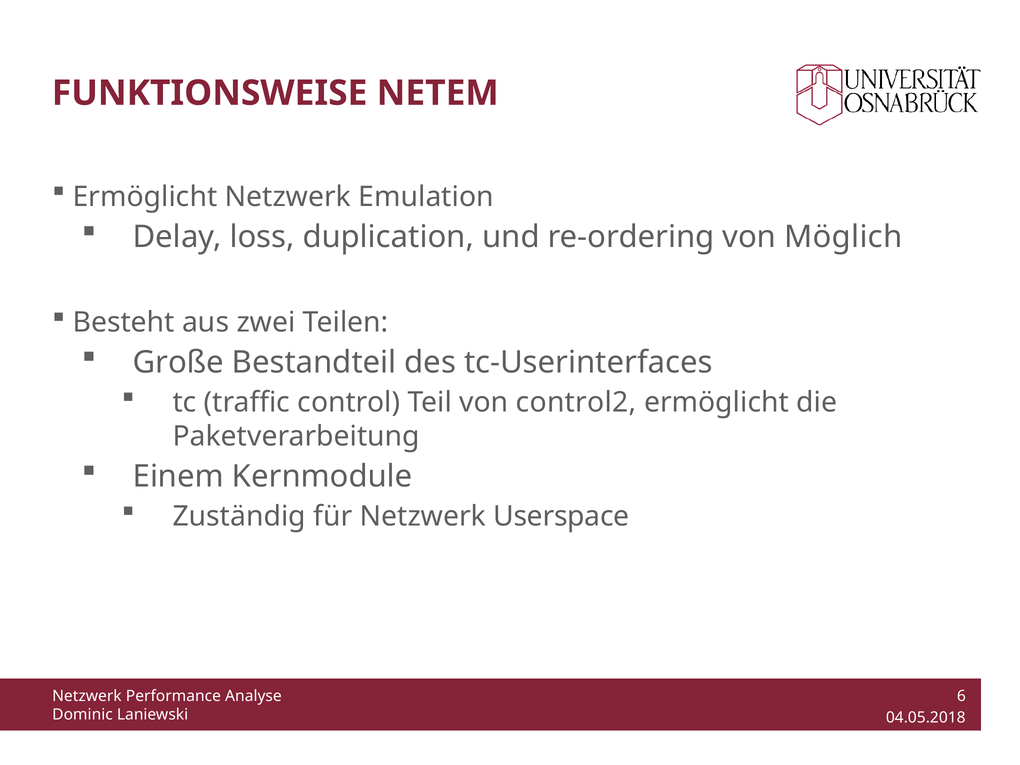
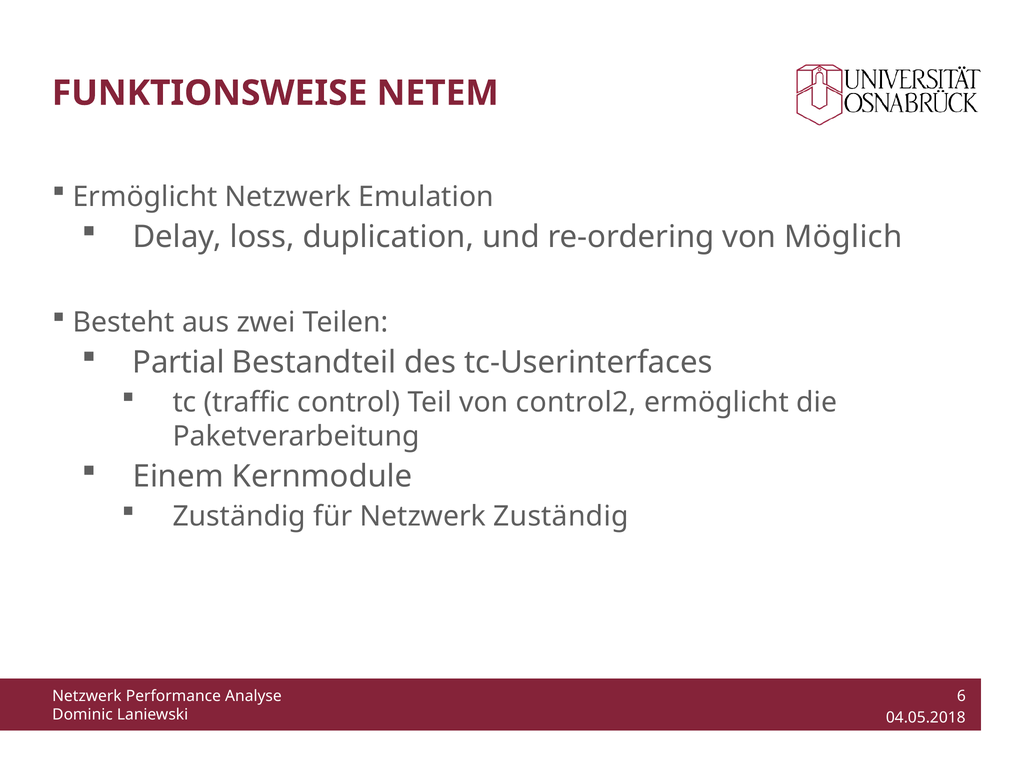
Große: Große -> Partial (179, 363)
Netzwerk Userspace: Userspace -> Zuständig (561, 516)
